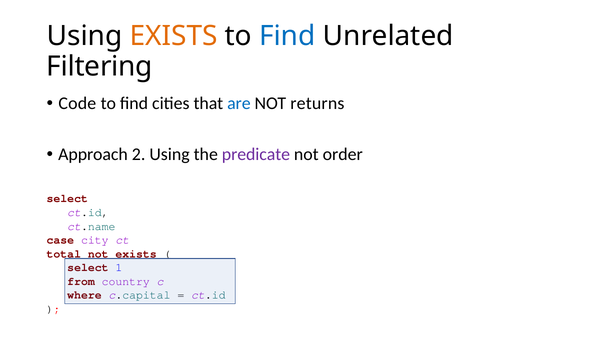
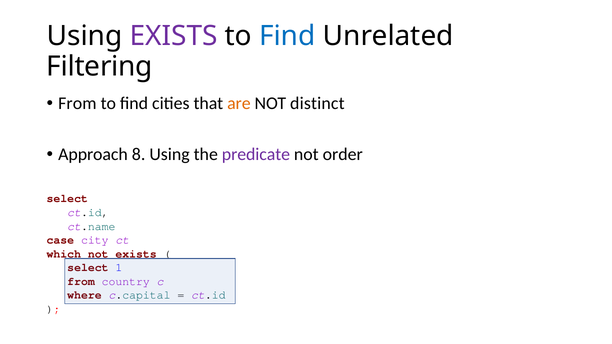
EXISTS colour: orange -> purple (174, 36)
Code: Code -> From (77, 103)
are colour: blue -> orange (239, 103)
returns: returns -> distinct (317, 103)
2: 2 -> 8 (139, 155)
total: total -> which (64, 254)
